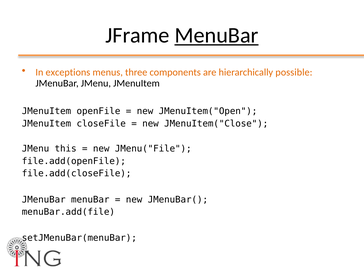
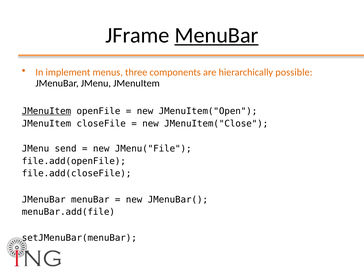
exceptions: exceptions -> implement (68, 72)
JMenuItem underline: none -> present (46, 111)
this: this -> send (66, 149)
